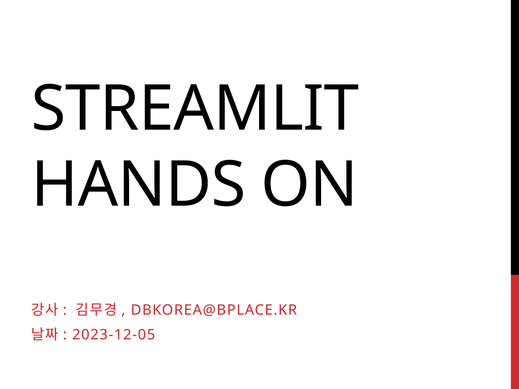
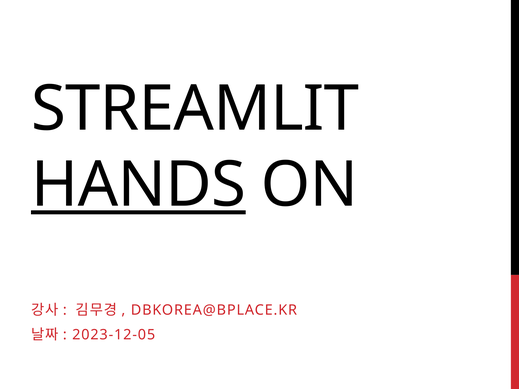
HANDS underline: none -> present (139, 185)
